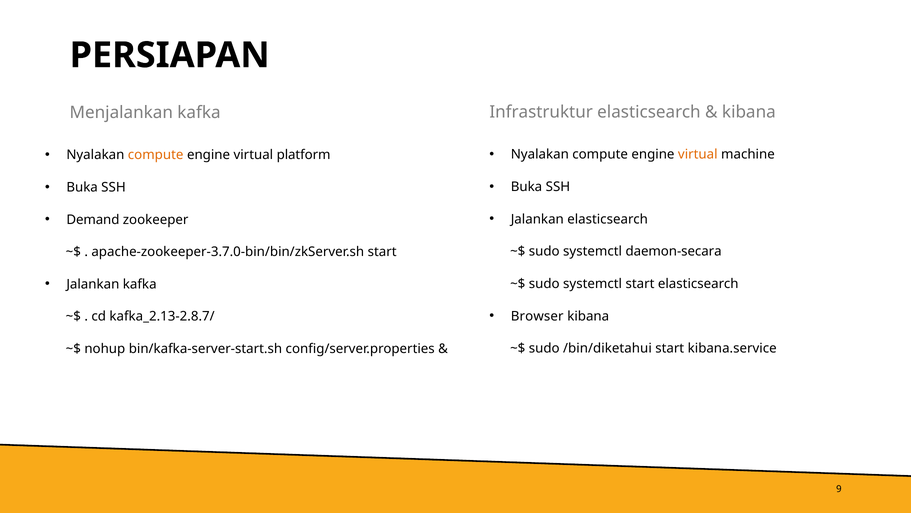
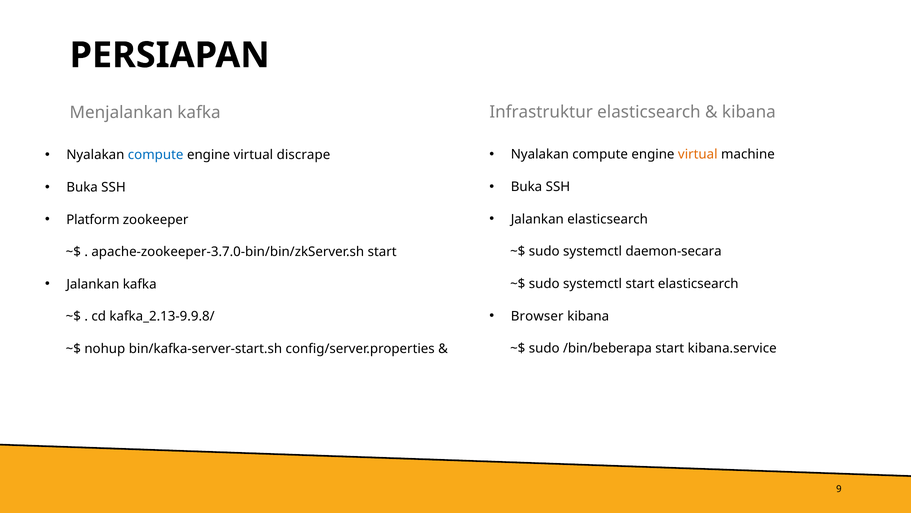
compute colour: orange -> blue (156, 155)
platform: platform -> discrape (303, 155)
Demand: Demand -> Platform (93, 219)
kafka_2.13-2.8.7/: kafka_2.13-2.8.7/ -> kafka_2.13-9.9.8/ (162, 316)
/bin/diketahui: /bin/diketahui -> /bin/beberapa (608, 348)
